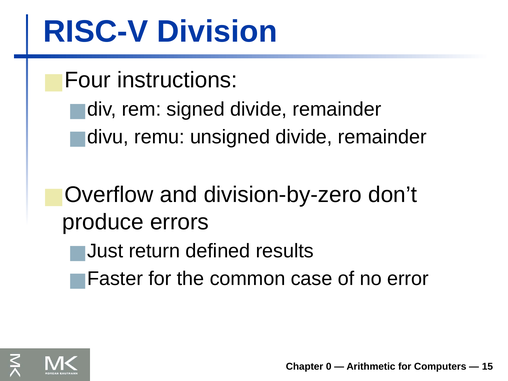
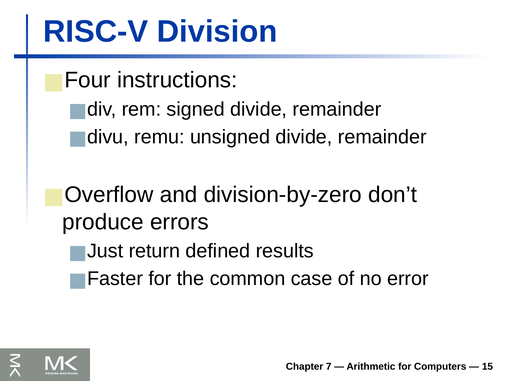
0: 0 -> 7 (329, 367)
